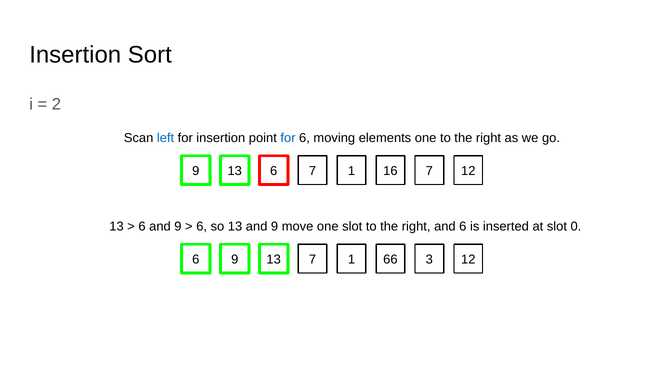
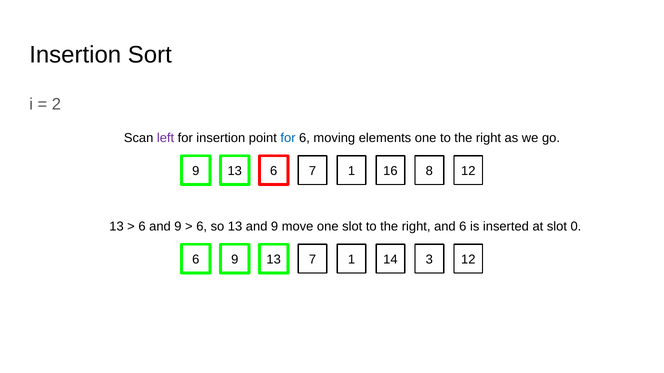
left colour: blue -> purple (166, 138)
16 7: 7 -> 8 (429, 171)
66: 66 -> 14 (390, 260)
